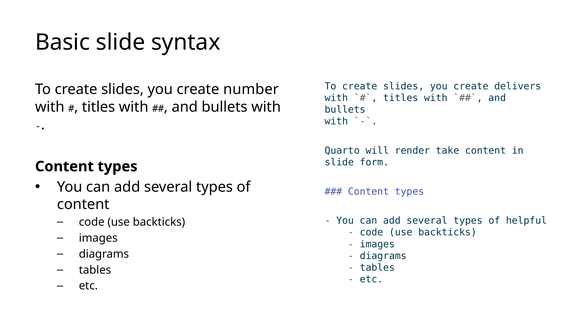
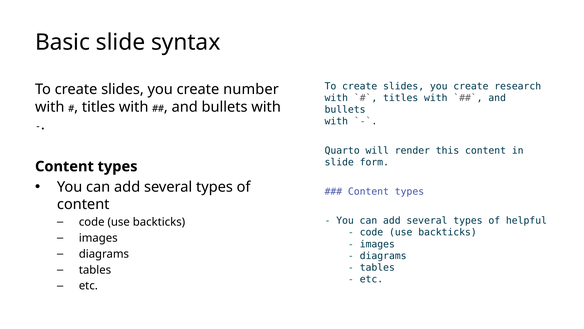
delivers: delivers -> research (518, 86)
take: take -> this (447, 150)
